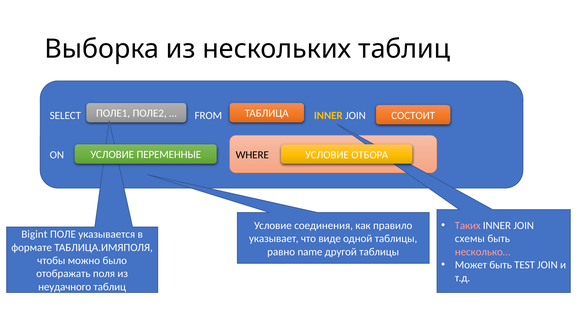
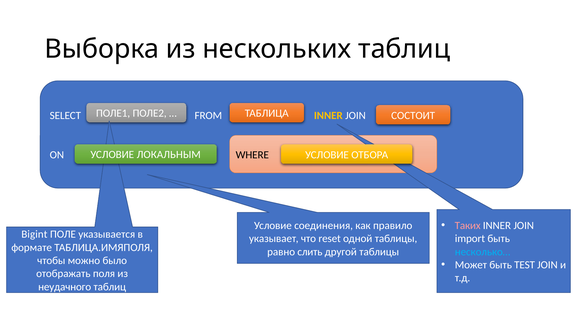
ПЕРЕМЕННЫЕ: ПЕРЕМЕННЫЕ -> ЛОКАЛЬНЫМ (169, 155)
виде: виде -> reset (330, 239)
схемы: схемы -> import (470, 239)
name: name -> слить (310, 252)
несколько… colour: pink -> light blue (483, 252)
